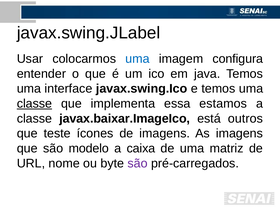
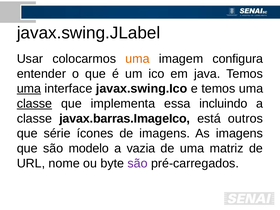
uma colour: blue -> orange (137, 59)
uma underline: none -> present (29, 89)
estamos: estamos -> incluindo (223, 104)
javax.baixar.ImageIco: javax.baixar.ImageIco -> javax.barras.ImageIco (125, 119)
teste: teste -> série (57, 133)
caixa: caixa -> vazia (141, 148)
